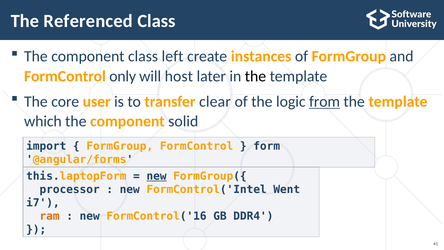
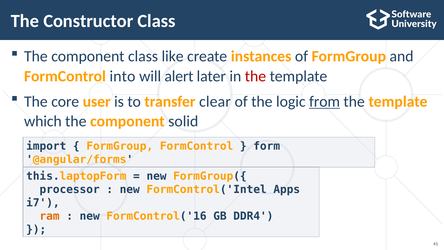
Referenced: Referenced -> Constructor (88, 21)
left: left -> like (173, 56)
only: only -> into (122, 76)
host: host -> alert (179, 76)
the colour: black -> red (255, 76)
new underline: present -> none (157, 176)
Went: Went -> Apps (287, 189)
